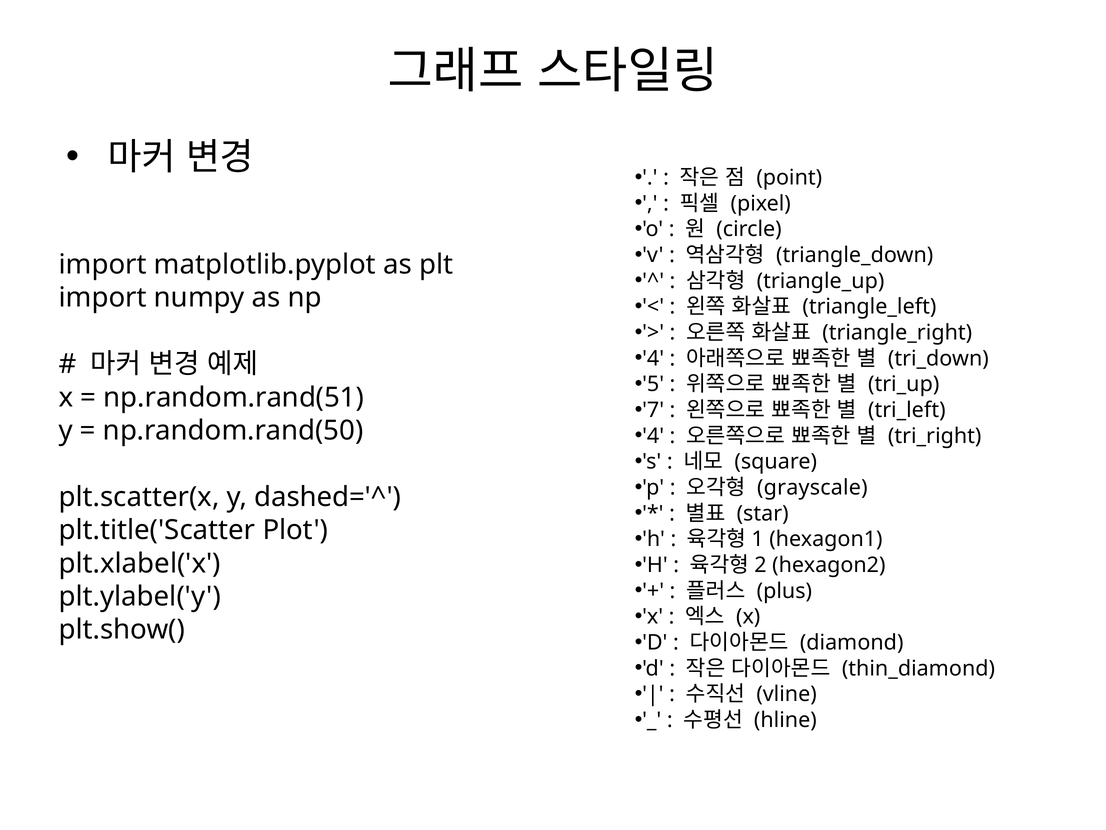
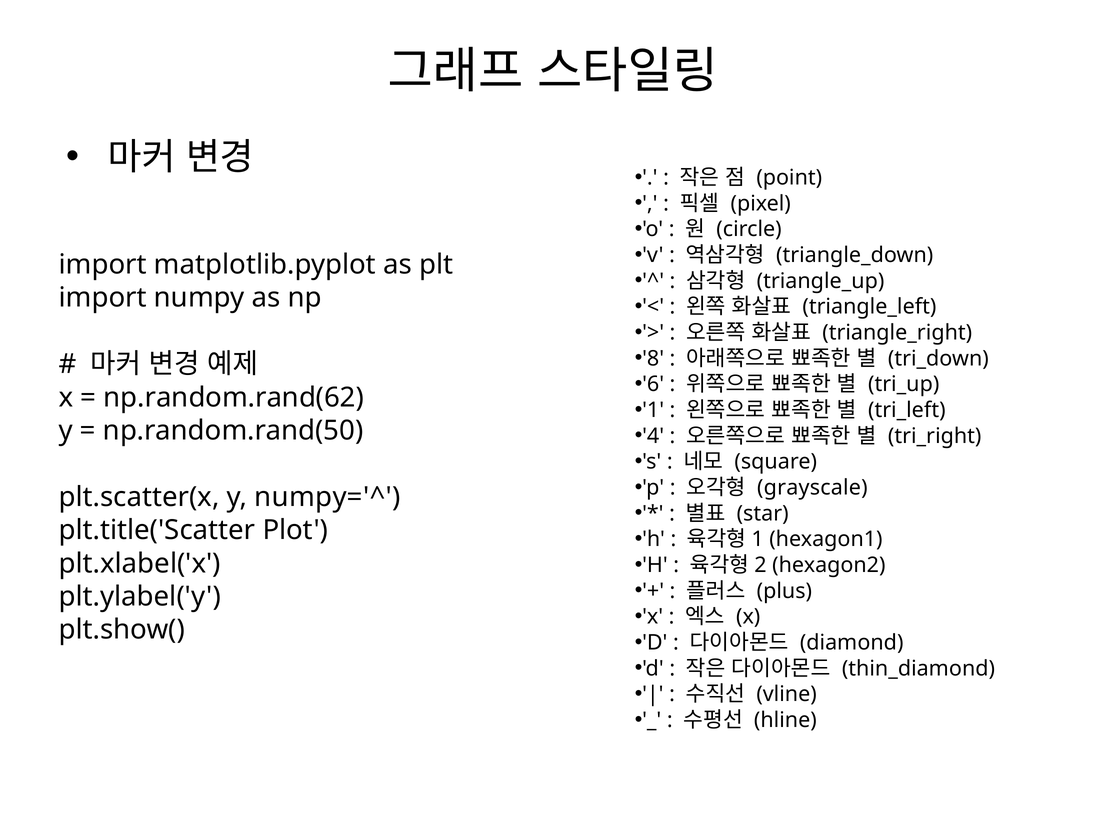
4: 4 -> 8 (653, 358)
5: 5 -> 6 (653, 384)
np.random.rand(51: np.random.rand(51 -> np.random.rand(62 (234, 397)
7: 7 -> 1 (653, 410)
dashed='^: dashed='^ -> numpy='^ (327, 497)
